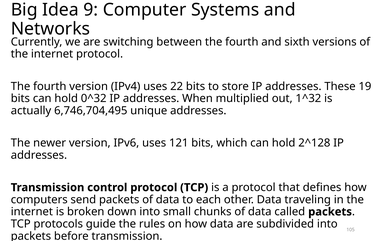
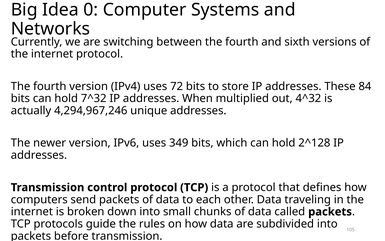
9: 9 -> 0 (91, 10)
22: 22 -> 72 (177, 86)
19: 19 -> 84 (365, 86)
0^32: 0^32 -> 7^32 (94, 98)
1^32: 1^32 -> 4^32 (308, 98)
6,746,704,495: 6,746,704,495 -> 4,294,967,246 (91, 110)
121: 121 -> 349 (179, 143)
